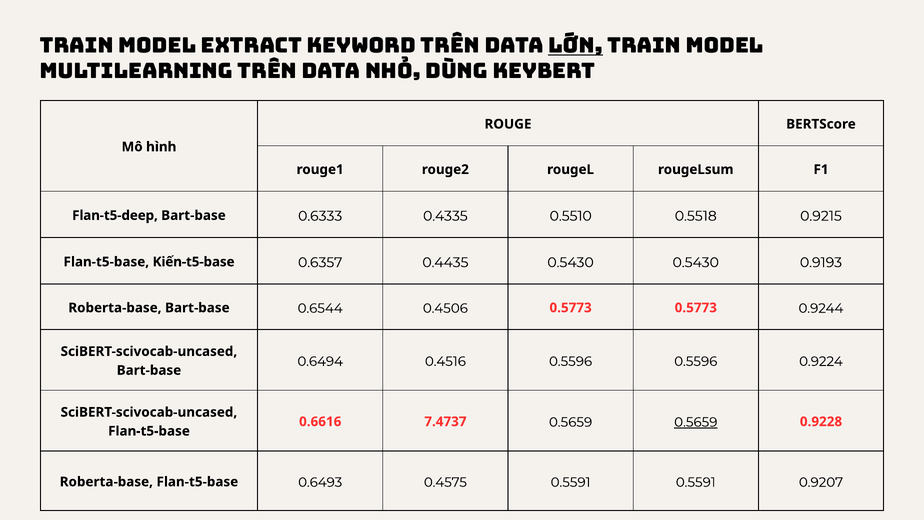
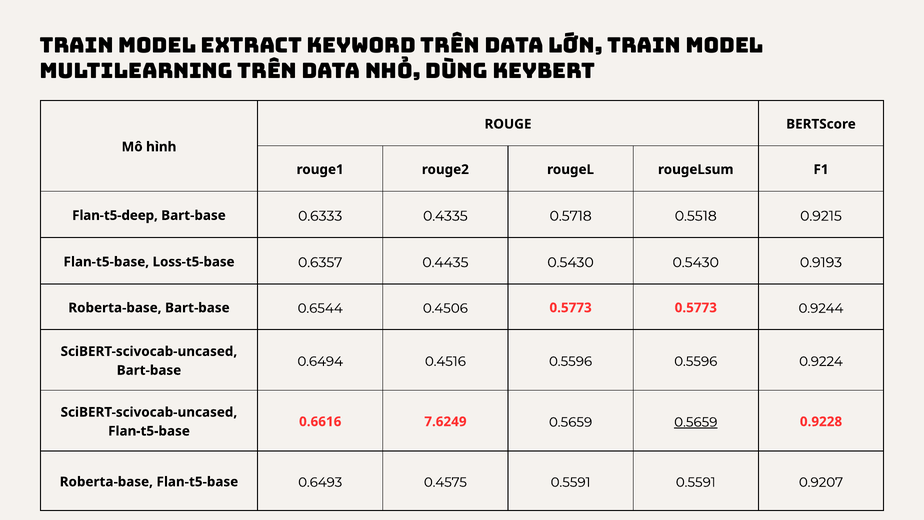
lớn underline: present -> none (576, 46)
0.5510: 0.5510 -> 0.5718 (571, 216)
Kiến-t5-base: Kiến-t5-base -> Loss-t5-base (194, 262)
7.4737: 7.4737 -> 7.6249 (445, 422)
